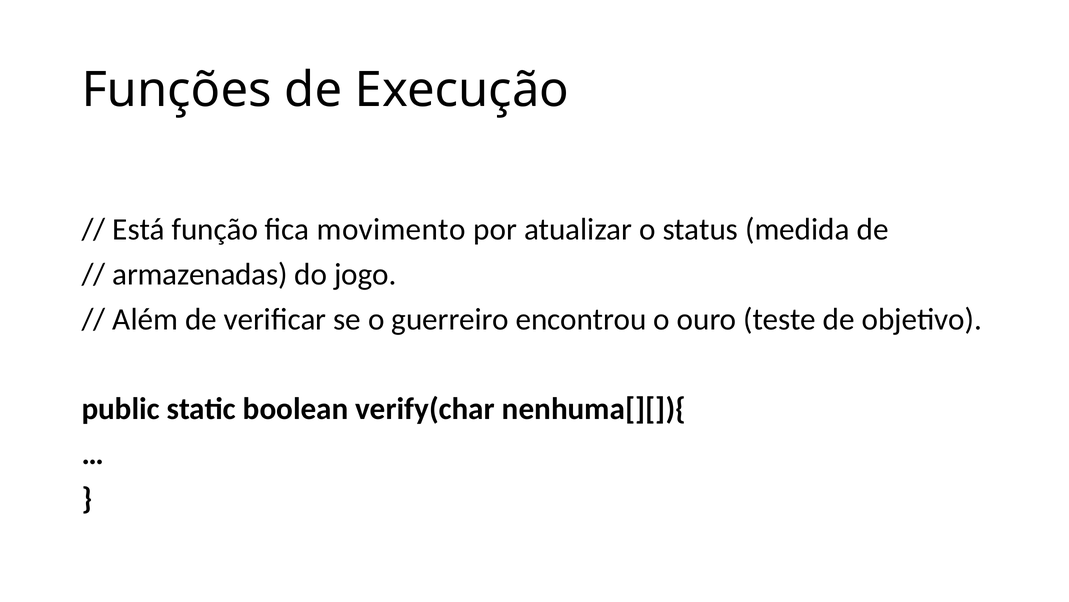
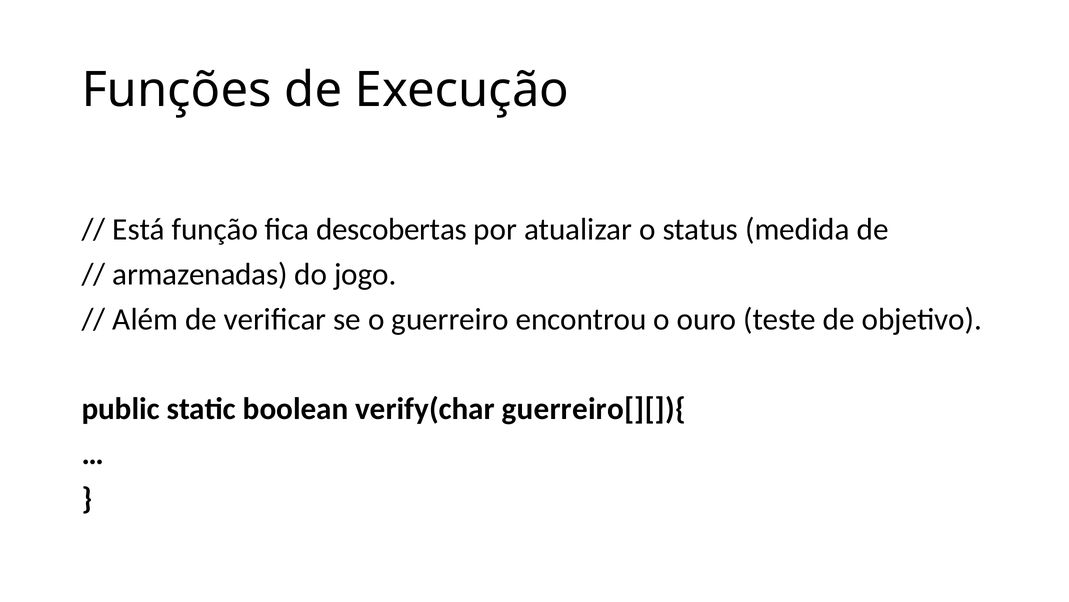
movimento: movimento -> descobertas (391, 229)
nenhuma[][]){: nenhuma[][]){ -> guerreiro[][]){ (594, 409)
